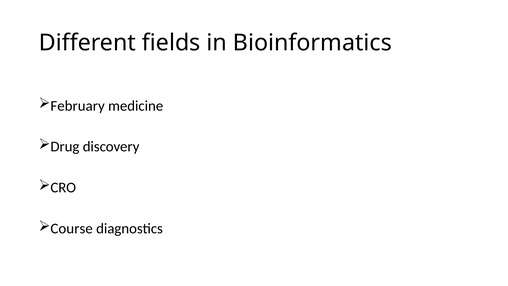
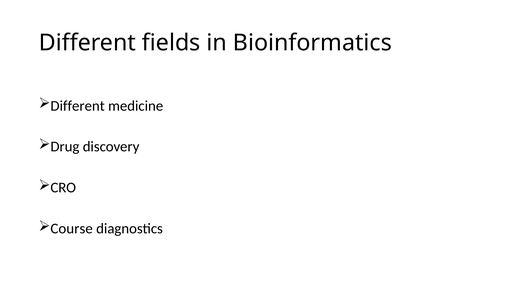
February: February -> Different (78, 106)
